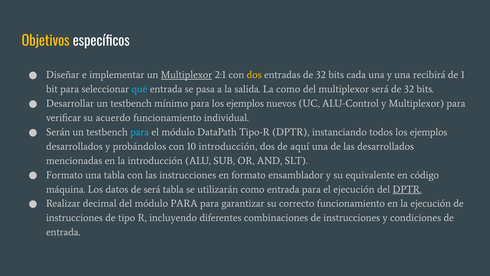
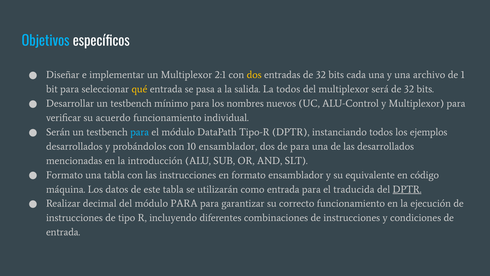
Objetivos colour: yellow -> light blue (46, 41)
Multiplexor underline: present -> none (186, 75)
recibirá: recibirá -> archivo (429, 75)
qué colour: light blue -> yellow (139, 89)
La como: como -> todos (288, 89)
para los ejemplos: ejemplos -> nombres (245, 103)
10 introducción: introducción -> ensamblador (228, 146)
de aquí: aquí -> para (300, 146)
de será: será -> este (152, 189)
el ejecución: ejecución -> traducida (354, 189)
